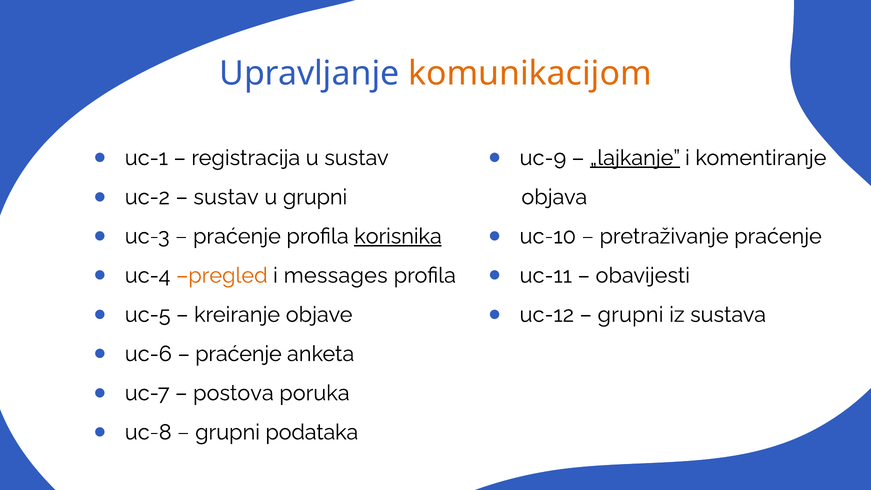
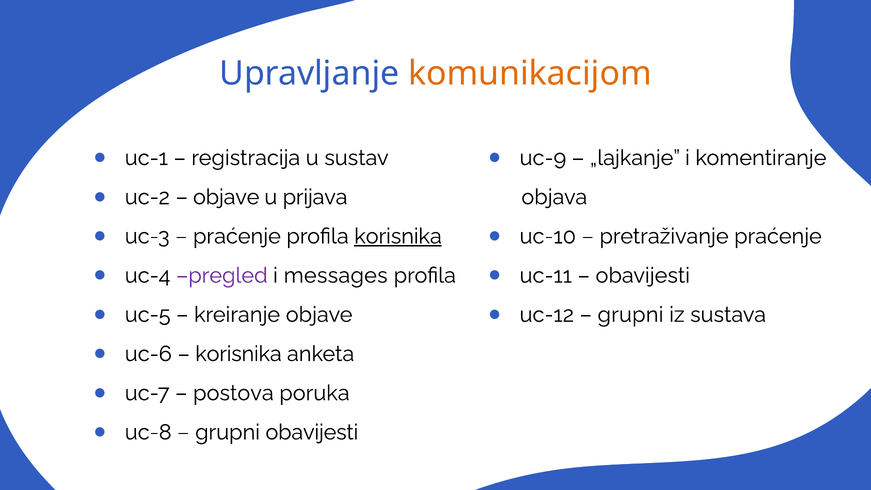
„lajkanje underline: present -> none (635, 158)
sustav: sustav -> objave (226, 197)
u grupni: grupni -> prijava (315, 197)
pregled colour: orange -> purple (222, 275)
praćenje: praćenje -> korisnika (238, 354)
grupni podataka: podataka -> obavijesti (312, 432)
